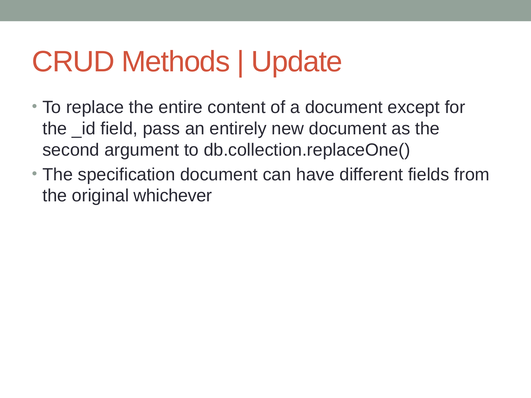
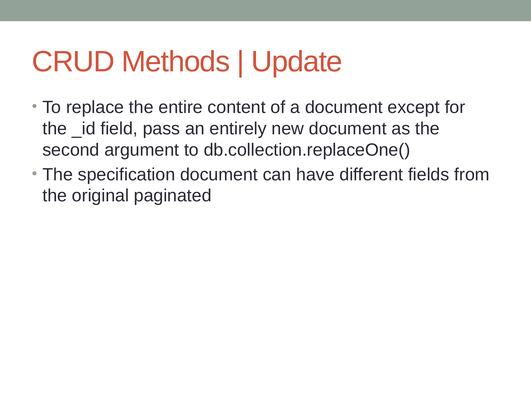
whichever: whichever -> paginated (173, 196)
